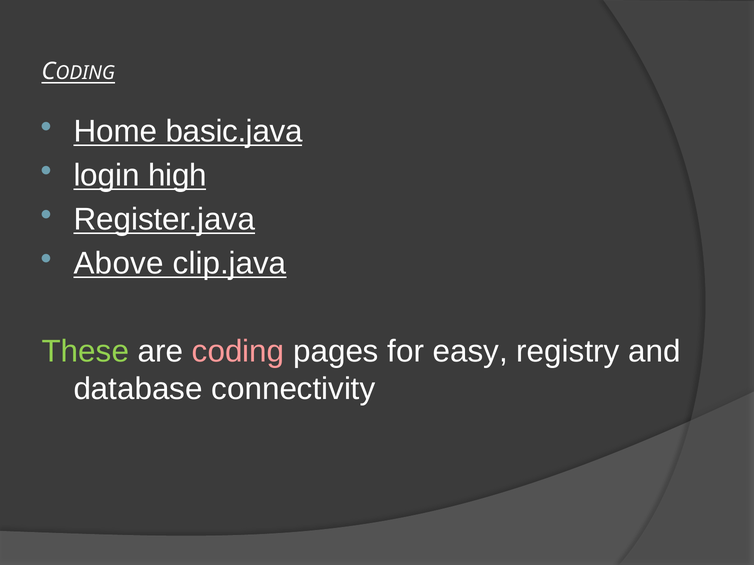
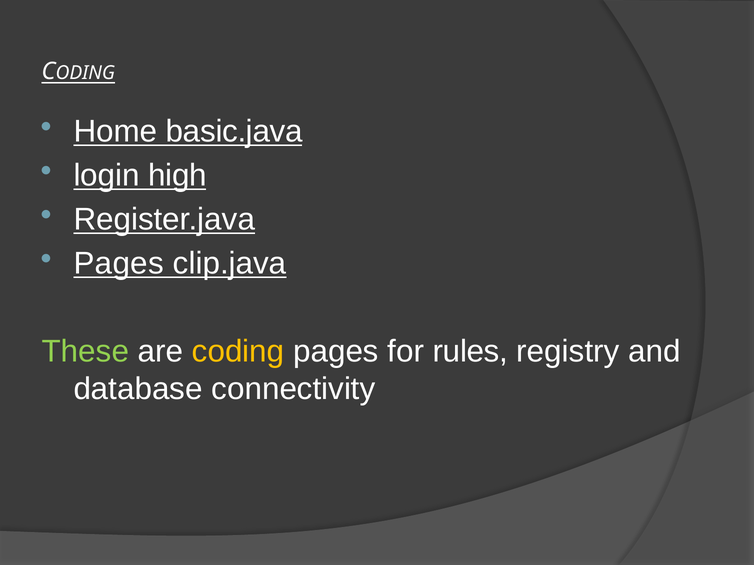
Above: Above -> Pages (119, 264)
coding colour: pink -> yellow (238, 352)
easy: easy -> rules (470, 352)
